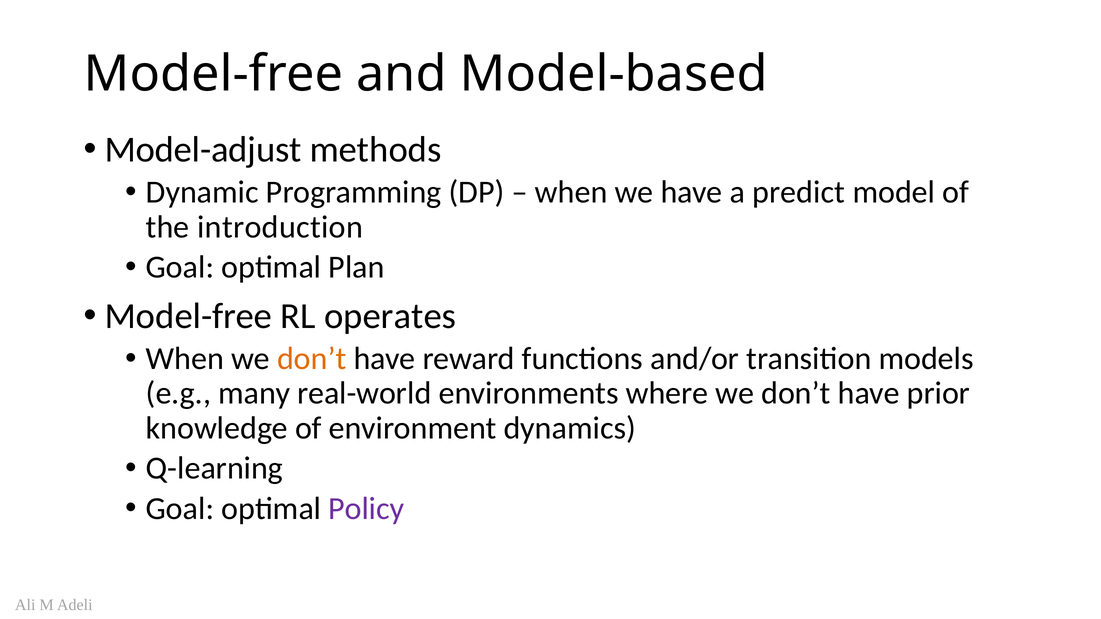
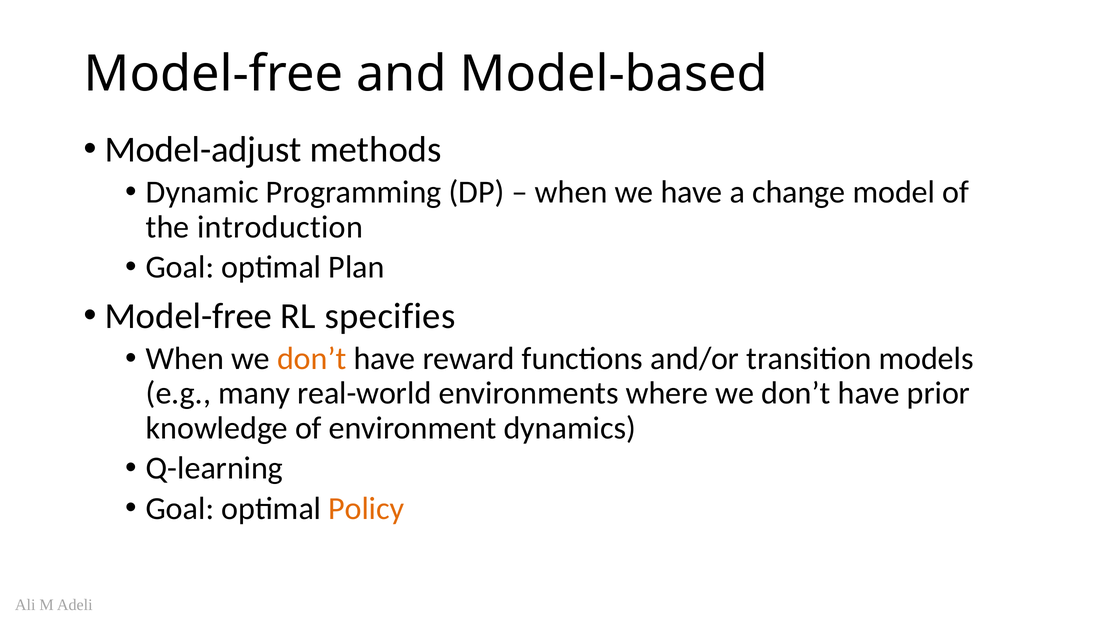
predict: predict -> change (799, 192)
operates: operates -> specifies (390, 316)
Policy colour: purple -> orange (366, 509)
